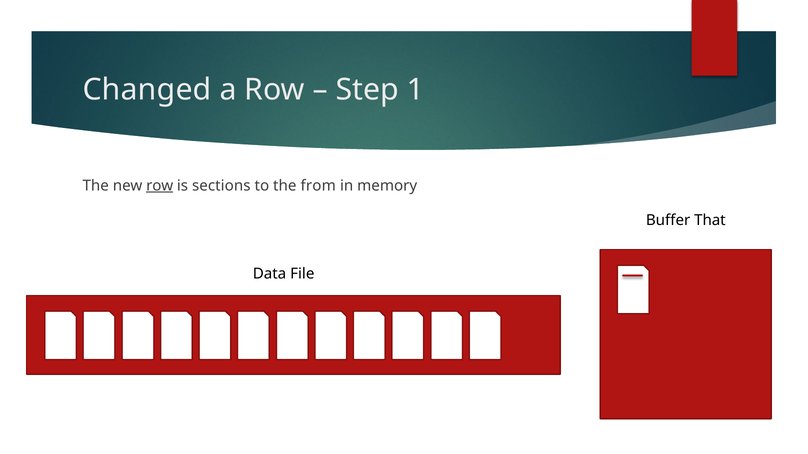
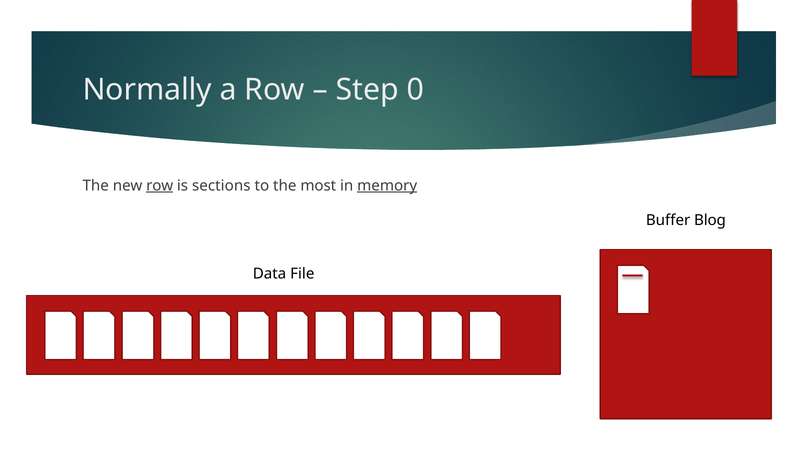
Changed: Changed -> Normally (147, 90)
1: 1 -> 0 (415, 90)
from: from -> most (318, 186)
memory underline: none -> present (387, 186)
That: That -> Blog (710, 220)
